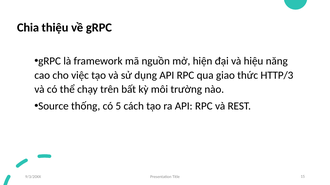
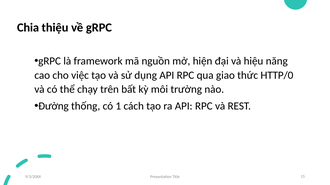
HTTP/3: HTTP/3 -> HTTP/0 (277, 75)
Source: Source -> Đường (53, 106)
5: 5 -> 1 (118, 106)
